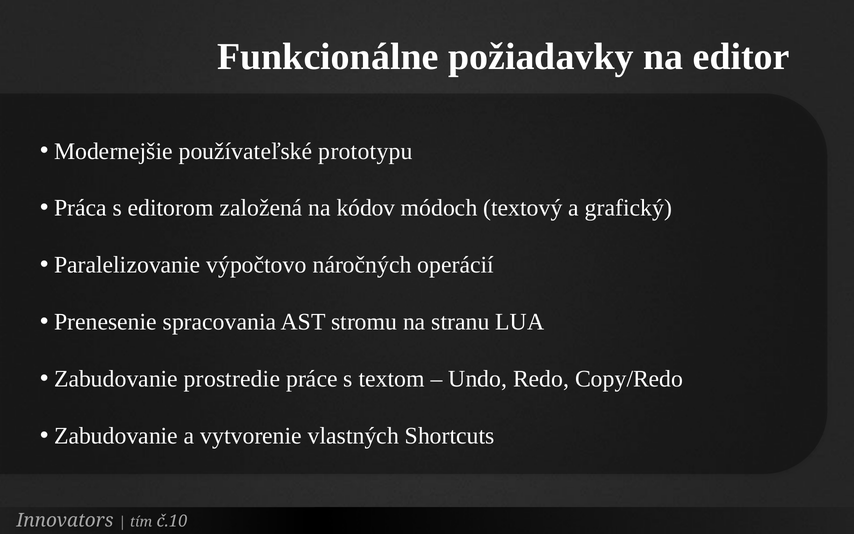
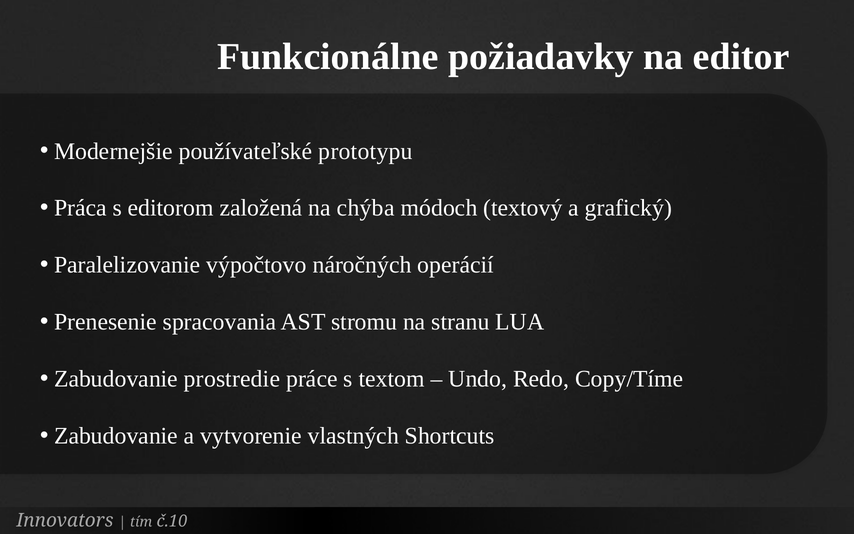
kódov: kódov -> chýba (366, 208)
Copy/Redo: Copy/Redo -> Copy/Tíme (629, 379)
